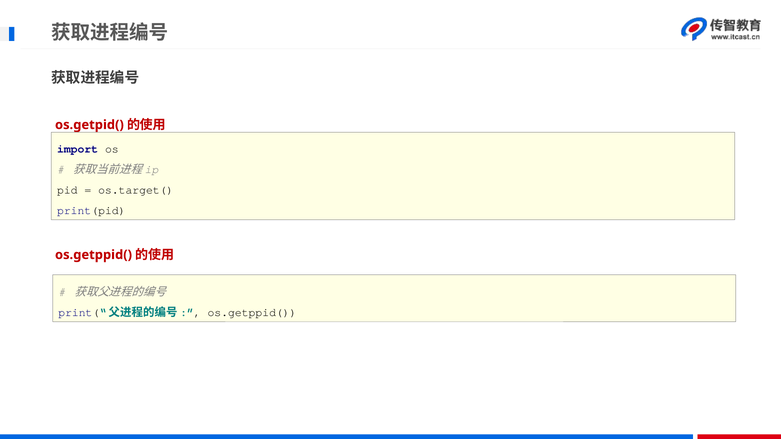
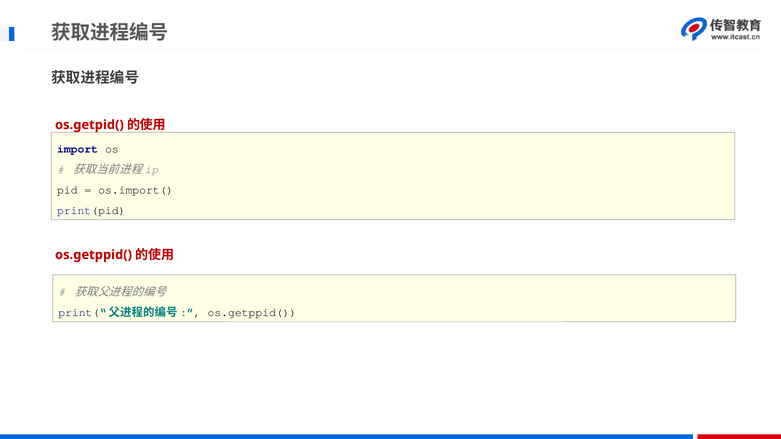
os.target(: os.target( -> os.import( (136, 190)
